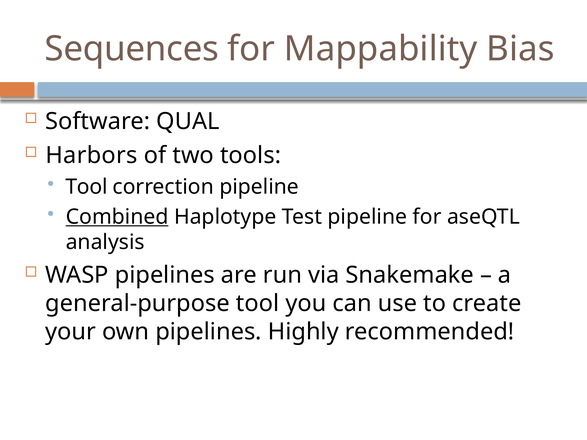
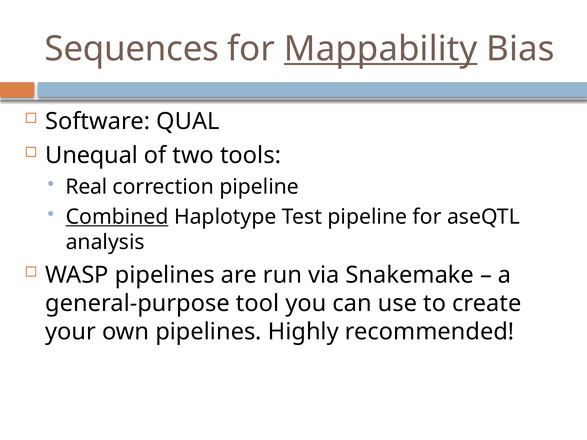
Mappability underline: none -> present (381, 49)
Harbors: Harbors -> Unequal (92, 156)
Tool: Tool -> Real (87, 187)
